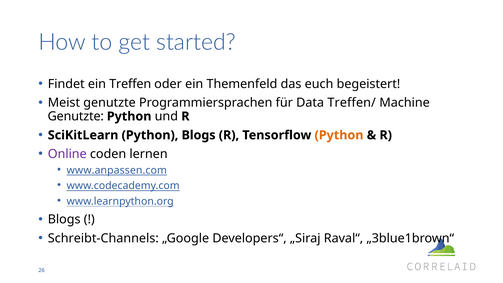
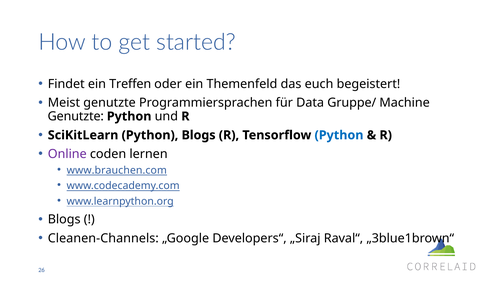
Treffen/: Treffen/ -> Gruppe/ (352, 103)
Python colour: orange -> blue (339, 135)
www.anpassen.com: www.anpassen.com -> www.brauchen.com (117, 170)
Schreibt-Channels: Schreibt-Channels -> Cleanen-Channels (103, 238)
